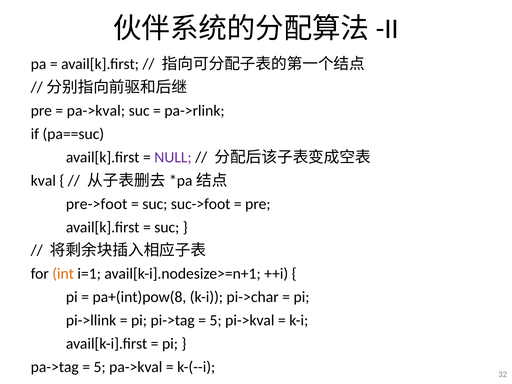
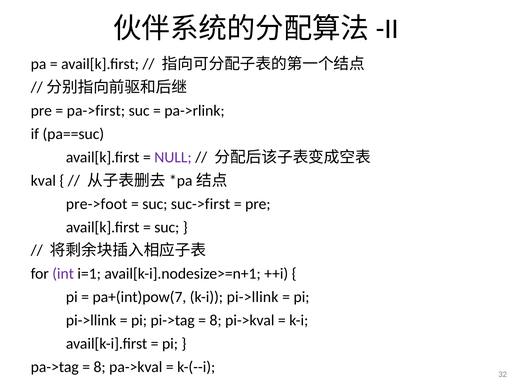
pa->kval: pa->kval -> pa->first (96, 111)
suc->foot: suc->foot -> suc->first (201, 204)
int colour: orange -> purple (63, 274)
pa+(int)pow(8: pa+(int)pow(8 -> pa+(int)pow(7 (139, 297)
k-i pi->char: pi->char -> pi->llink (253, 297)
5: 5 -> 8 (216, 320)
5: 5 -> 8 (100, 367)
